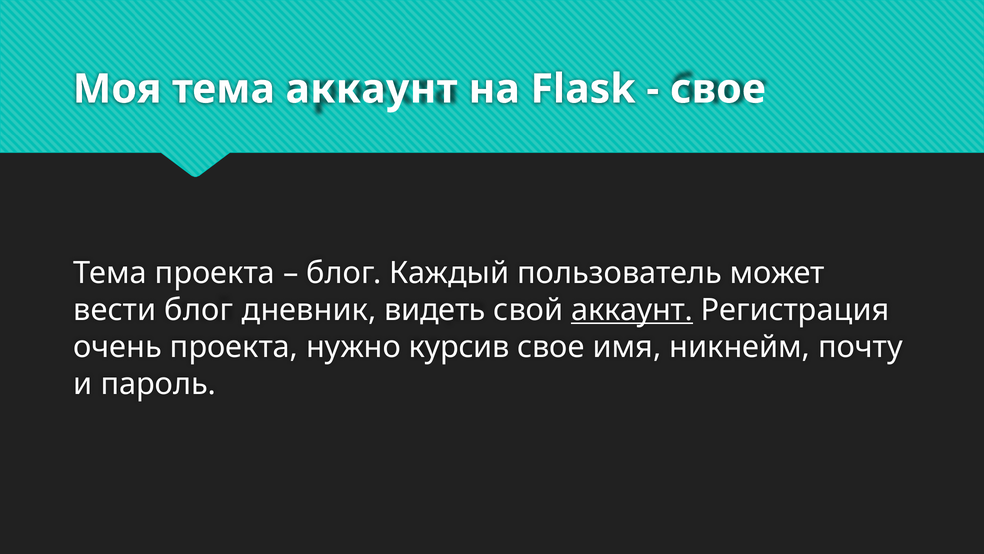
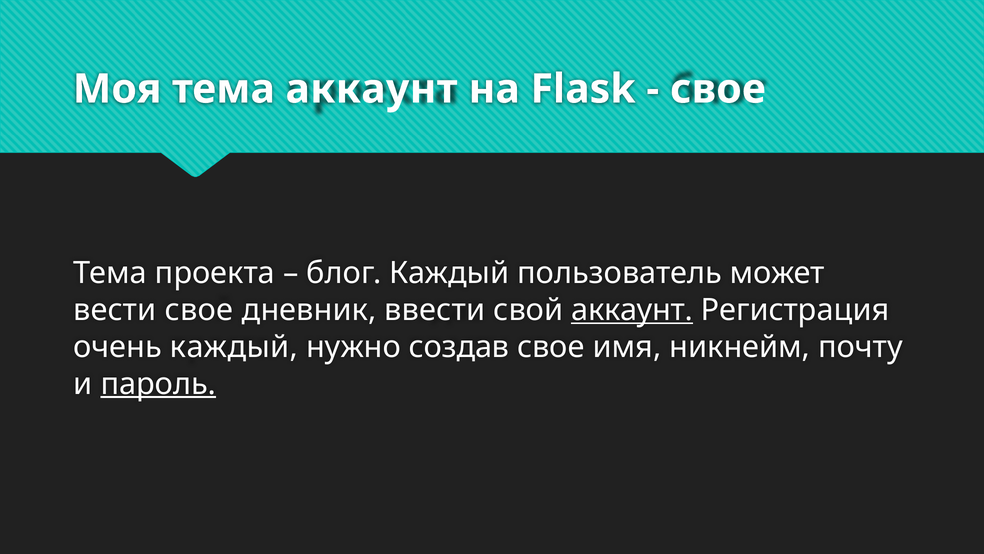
вести блог: блог -> свое (199, 310)
видеть: видеть -> ввести (435, 310)
очень проекта: проекта -> каждый (234, 347)
курсив: курсив -> создав (459, 347)
пароль underline: none -> present (158, 384)
